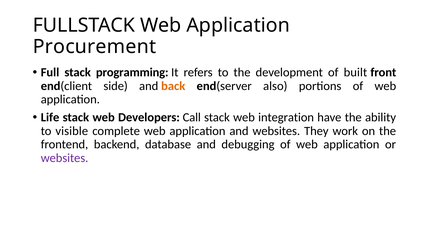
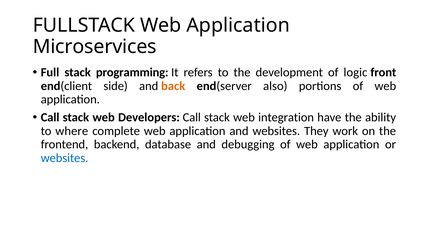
Procurement: Procurement -> Microservices (95, 47)
built: built -> logic (355, 73)
Life: Life -> Call (50, 118)
visible: visible -> where (72, 131)
websites colour: purple -> blue (65, 158)
